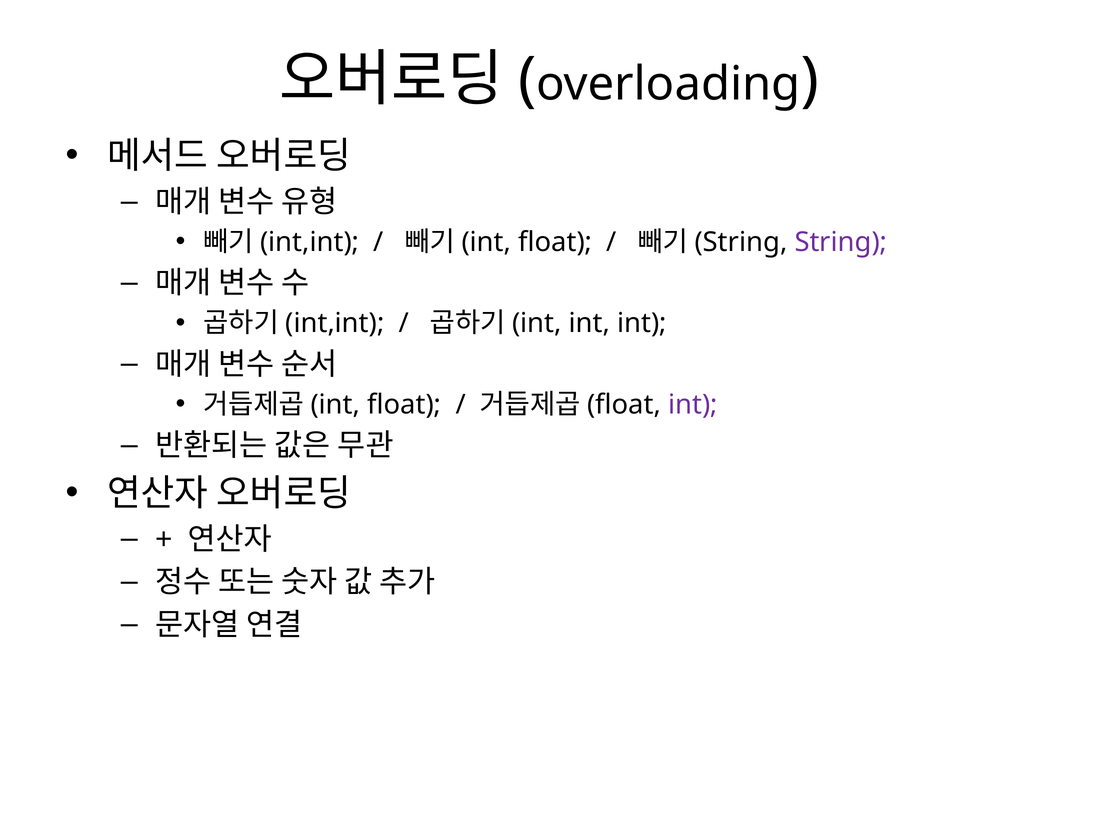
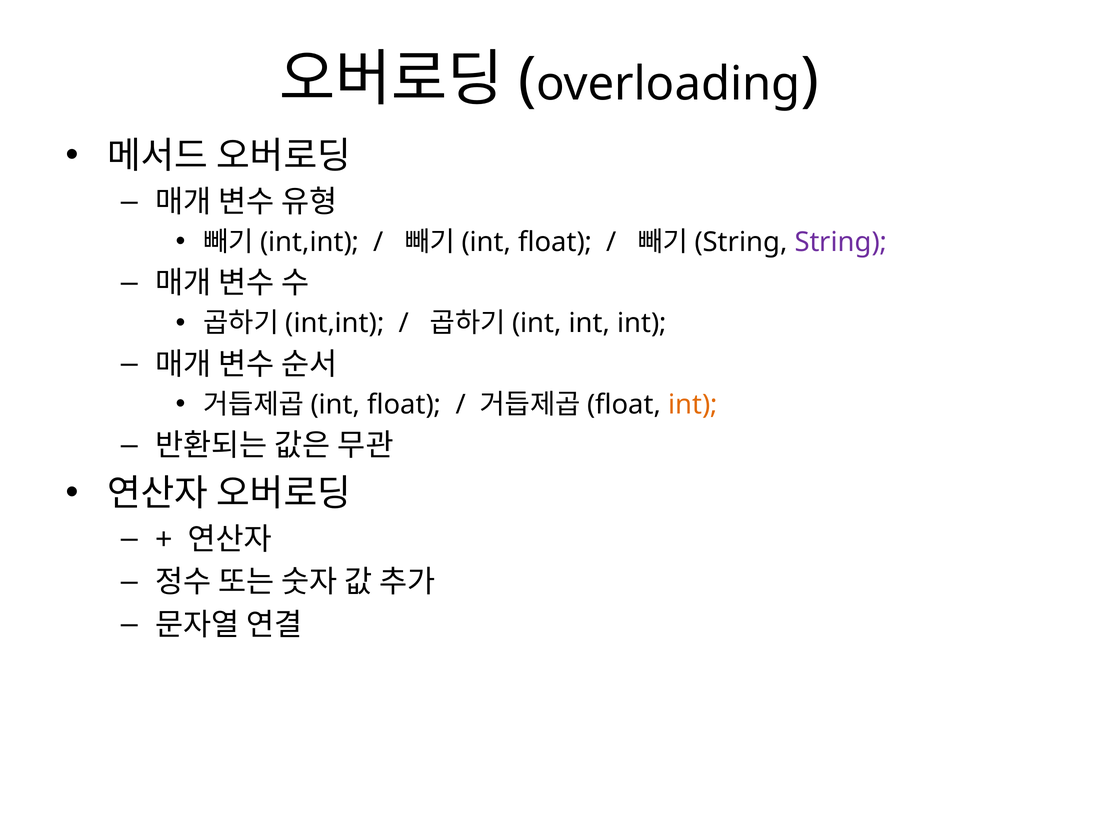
int colour: purple -> orange (693, 405)
